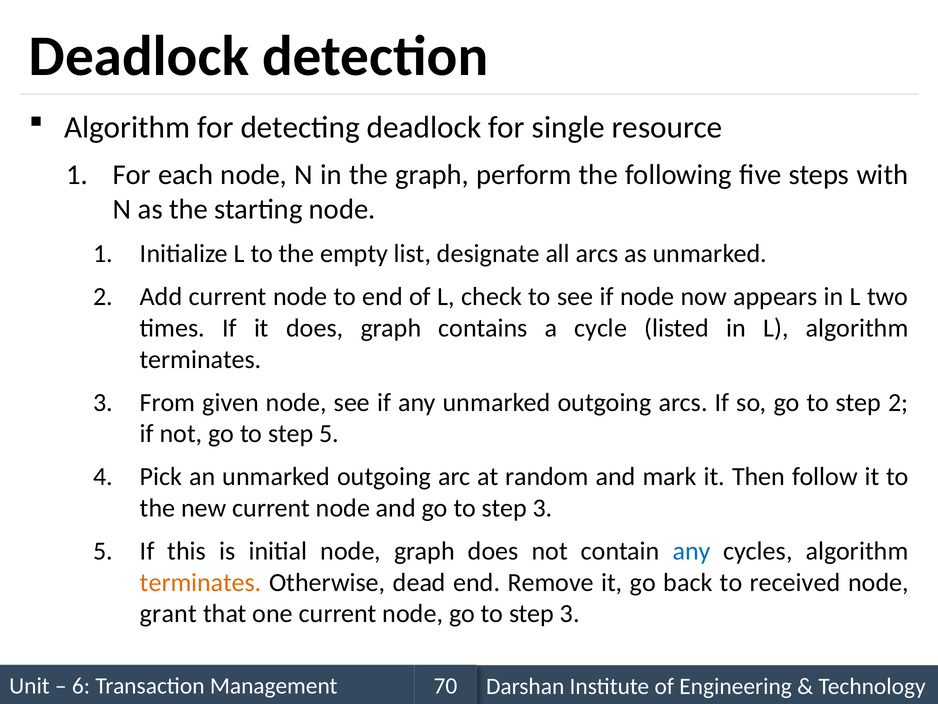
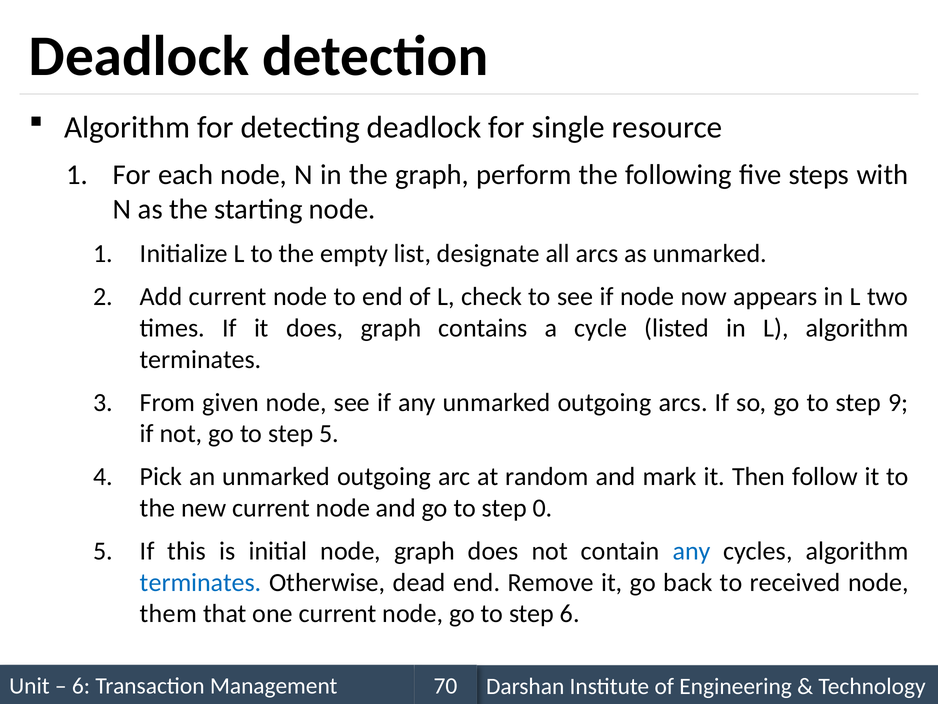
step 2: 2 -> 9 (898, 402)
3: 3 -> 0 (543, 508)
terminates colour: orange -> blue (201, 582)
grant: grant -> them (168, 613)
3: 3 -> 6 (570, 613)
